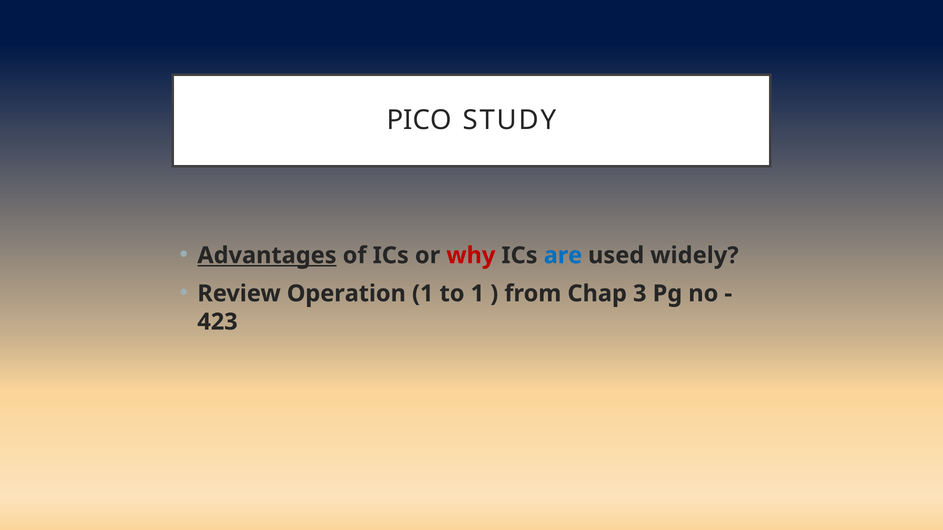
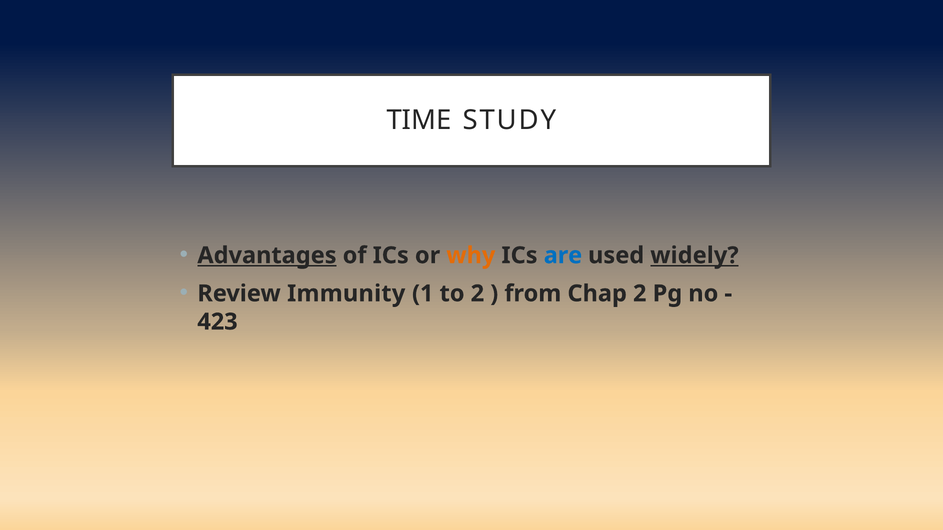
PICO: PICO -> TIME (419, 120)
why colour: red -> orange (471, 256)
widely underline: none -> present (694, 256)
Operation: Operation -> Immunity (346, 294)
to 1: 1 -> 2 (477, 294)
Chap 3: 3 -> 2 (640, 294)
